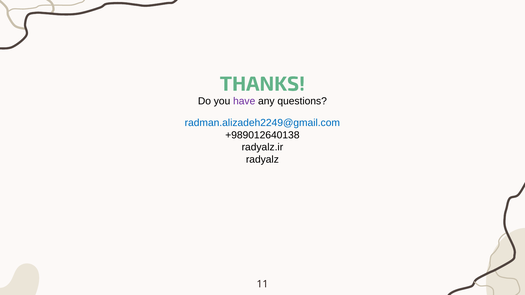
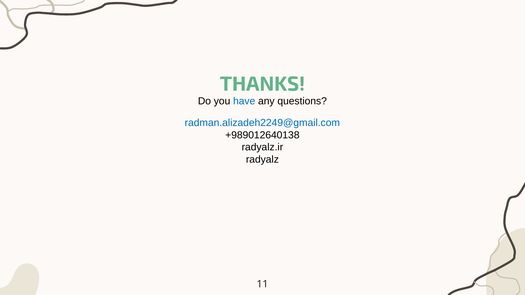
have colour: purple -> blue (244, 101)
